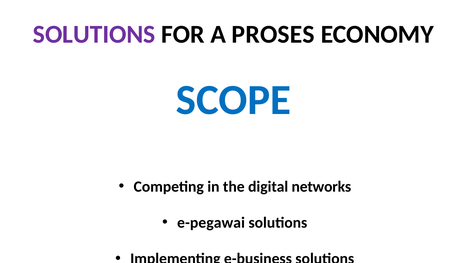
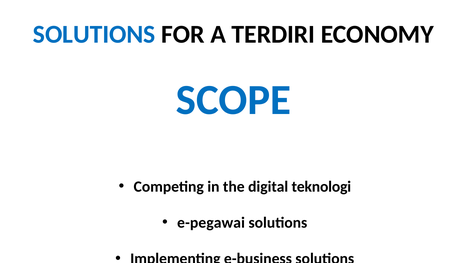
SOLUTIONS colour: purple -> blue (94, 34)
PROSES: PROSES -> TERDIRI (273, 34)
networks: networks -> teknologi (321, 186)
